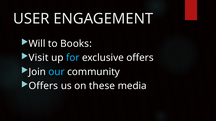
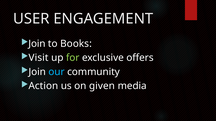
Will: Will -> Join (37, 44)
for colour: light blue -> light green (73, 58)
Offers: Offers -> Action (43, 86)
these: these -> given (102, 86)
